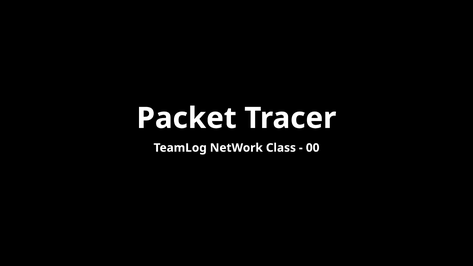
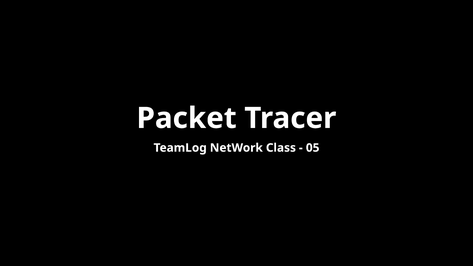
00: 00 -> 05 (313, 148)
